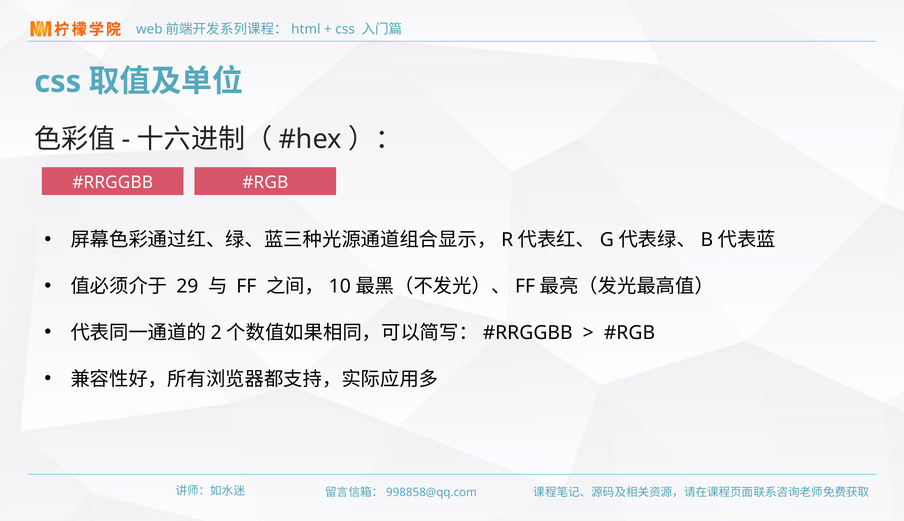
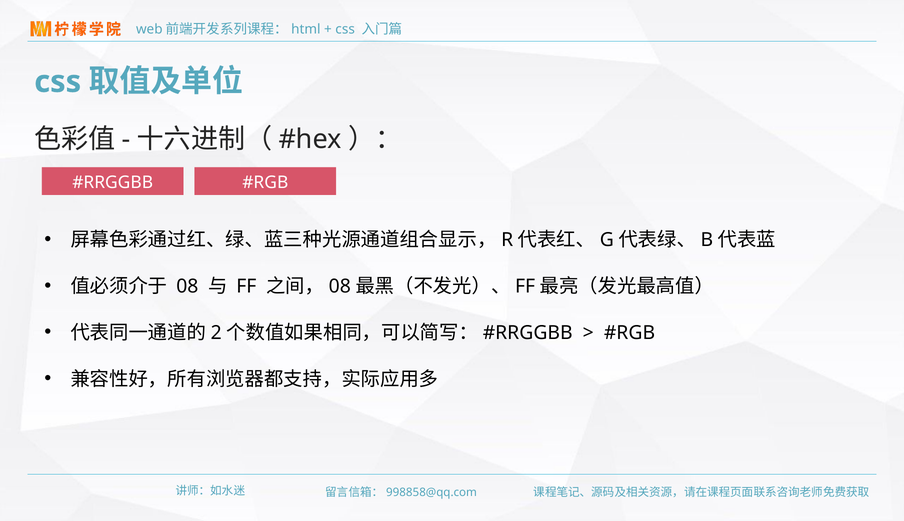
29: 29 -> 08 (187, 286)
10: 10 -> 08 (340, 286)
